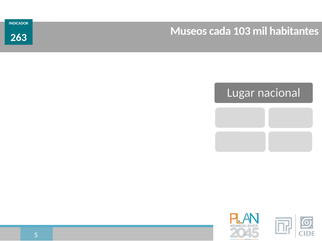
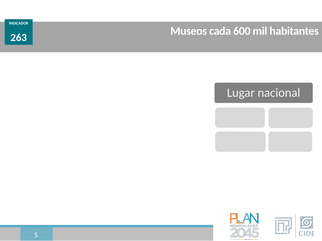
103: 103 -> 600 (242, 31)
